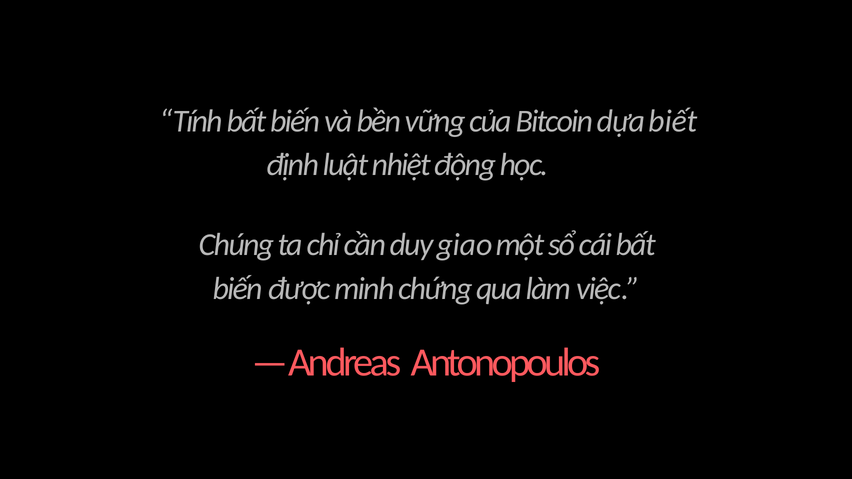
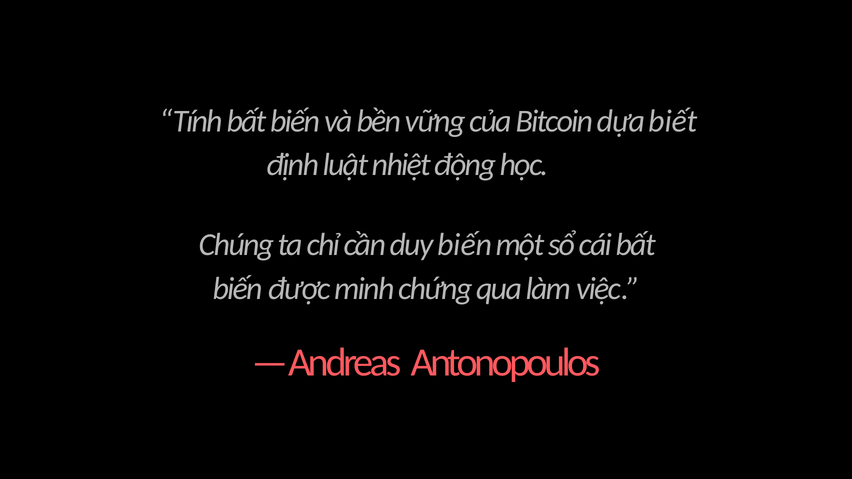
duy giao: giao -> biến (465, 245)
